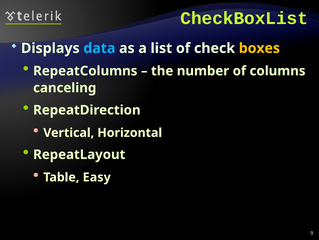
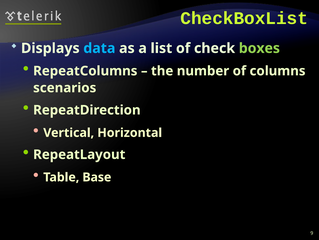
boxes colour: yellow -> light green (259, 48)
canceling: canceling -> scenarios (65, 88)
Easy: Easy -> Base (97, 177)
